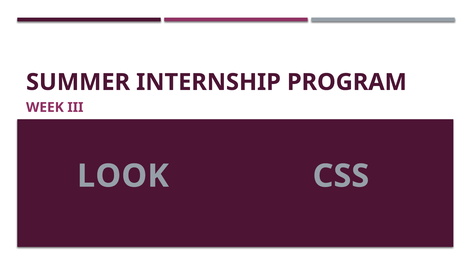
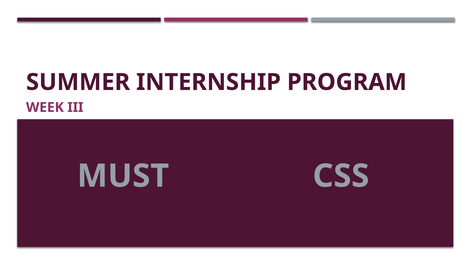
LOOK: LOOK -> MUST (123, 176)
